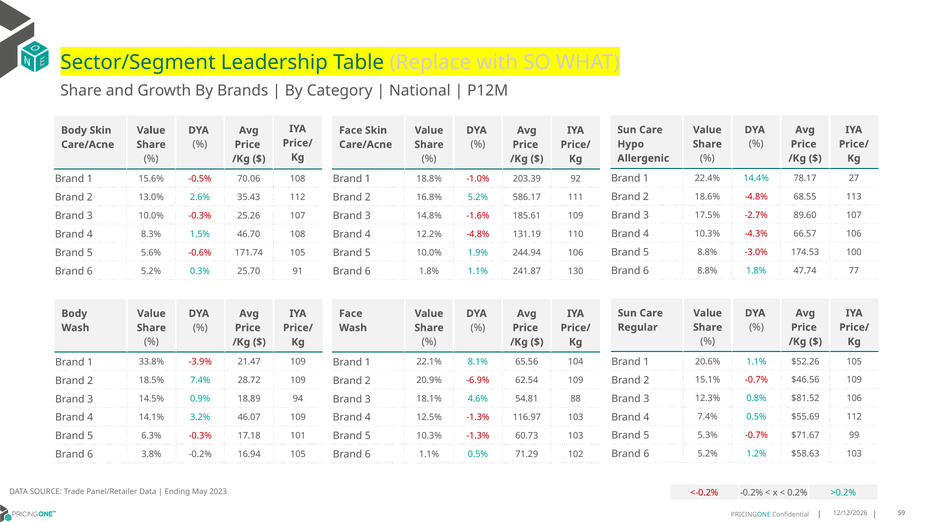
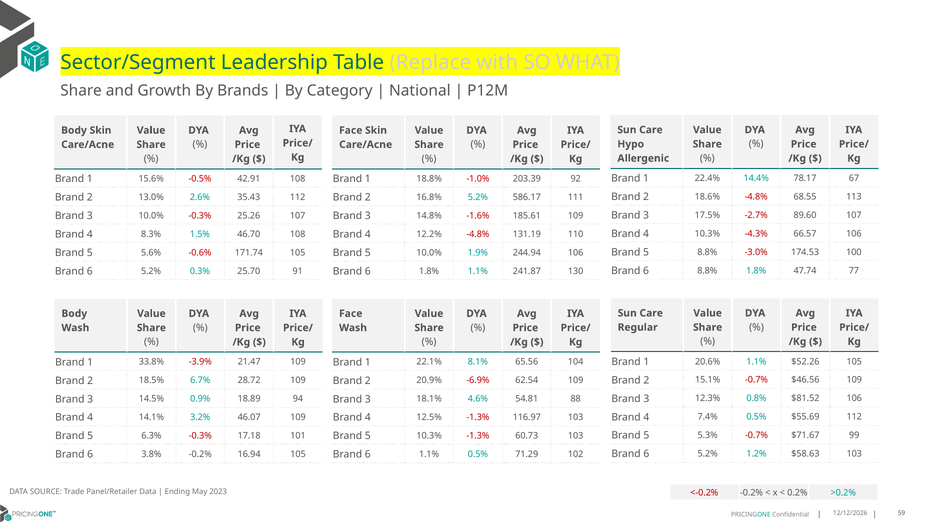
27: 27 -> 67 (854, 178)
70.06: 70.06 -> 42.91 (249, 179)
18.5% 7.4%: 7.4% -> 6.7% (200, 380)
